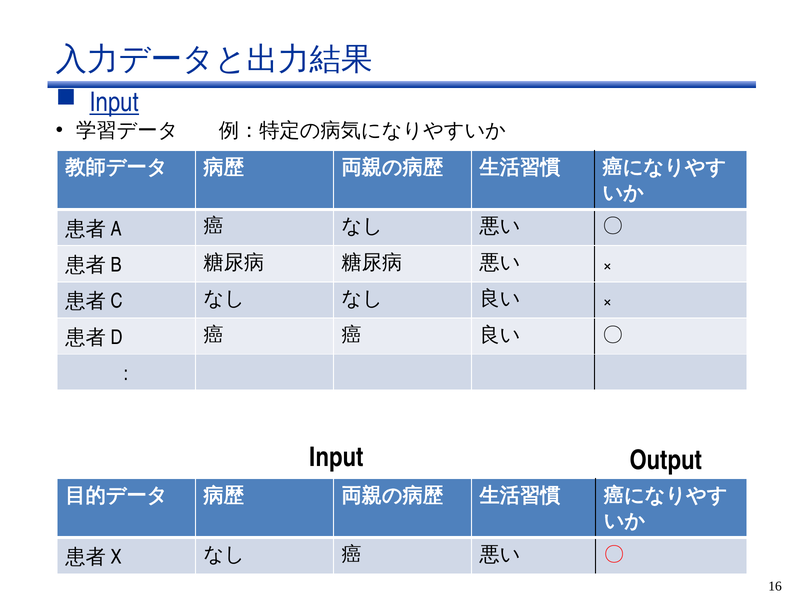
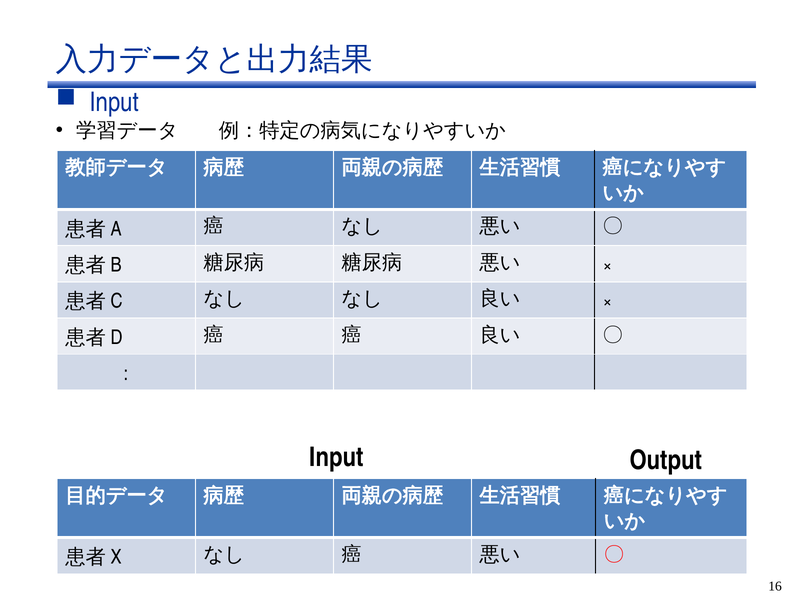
Input underline: present -> none (114, 103)
